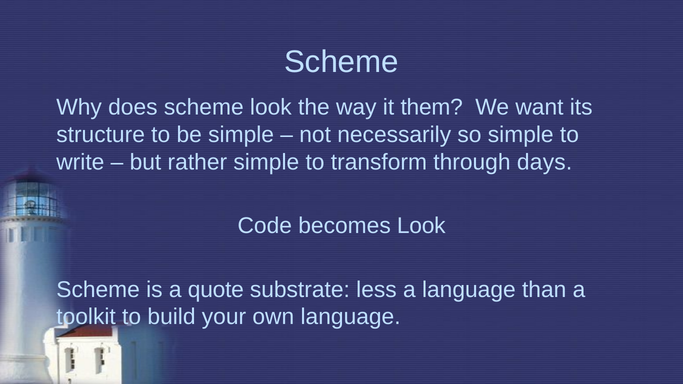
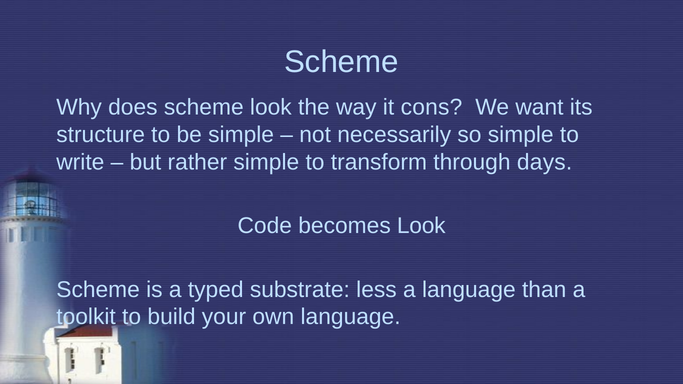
them: them -> cons (431, 107)
quote: quote -> typed (216, 290)
